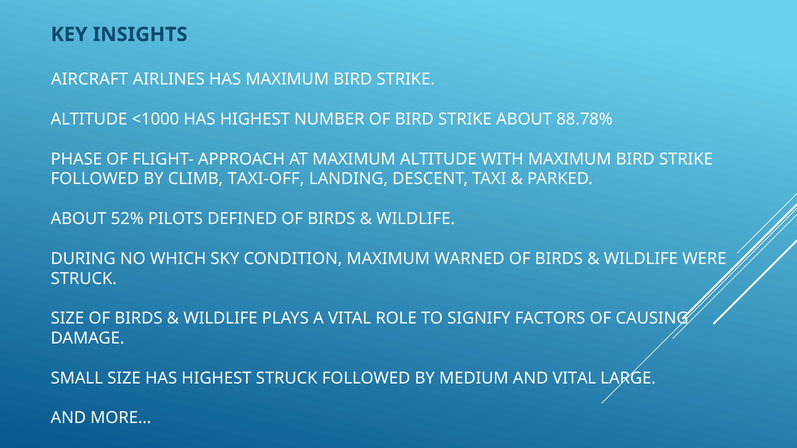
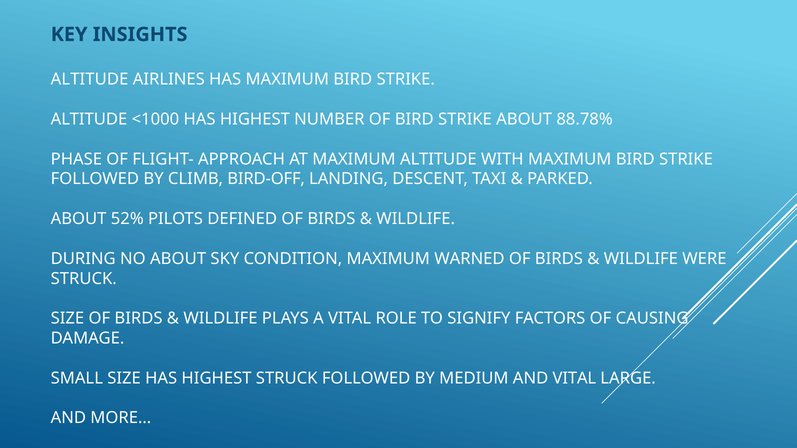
AIRCRAFT: AIRCRAFT -> ALTITUDE (90, 79)
TAXI-OFF: TAXI-OFF -> BIRD-OFF (266, 179)
NO WHICH: WHICH -> ABOUT (178, 259)
